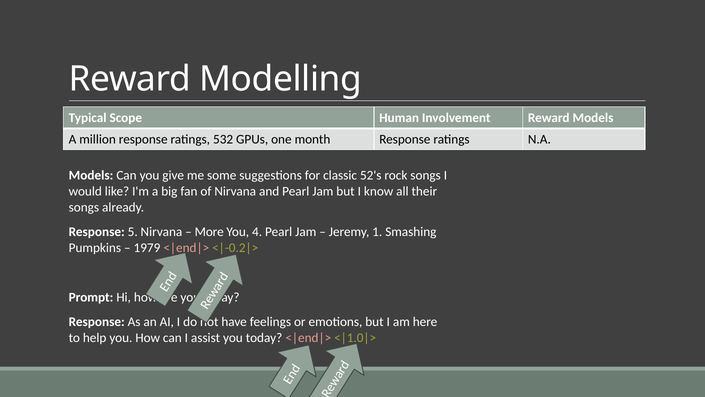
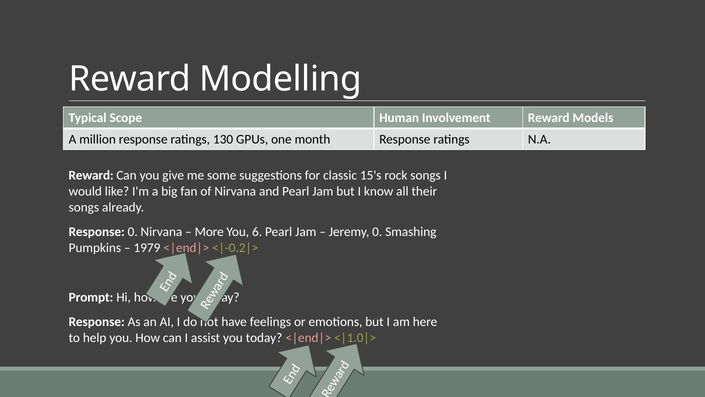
532: 532 -> 130 (223, 139)
Models: Models -> Reward (91, 175)
52's: 52's -> 15's (371, 175)
Response 5: 5 -> 0 (133, 232)
4: 4 -> 6 (257, 232)
Jeremy 1: 1 -> 0 (377, 232)
